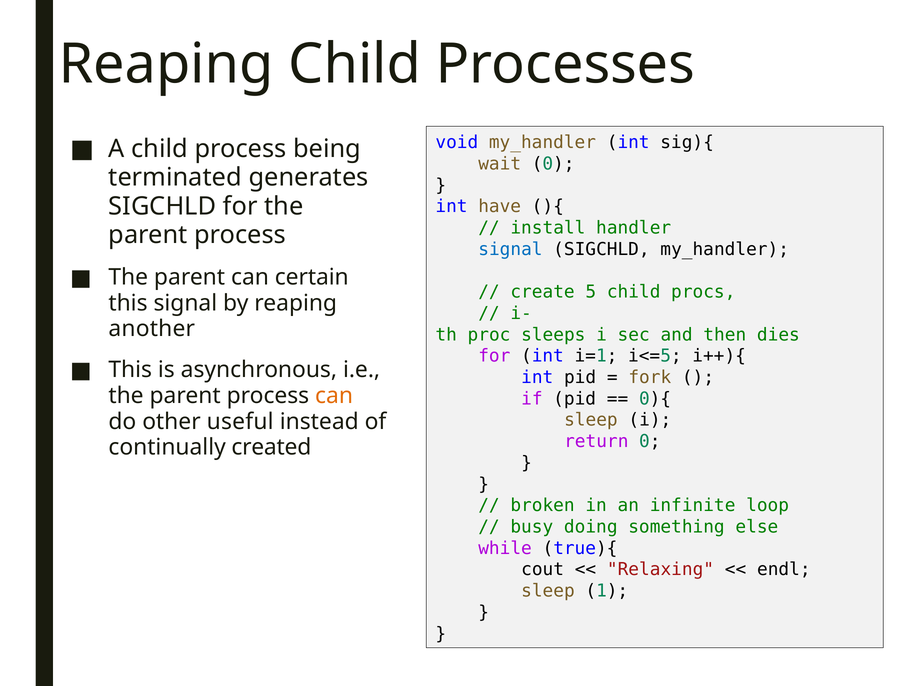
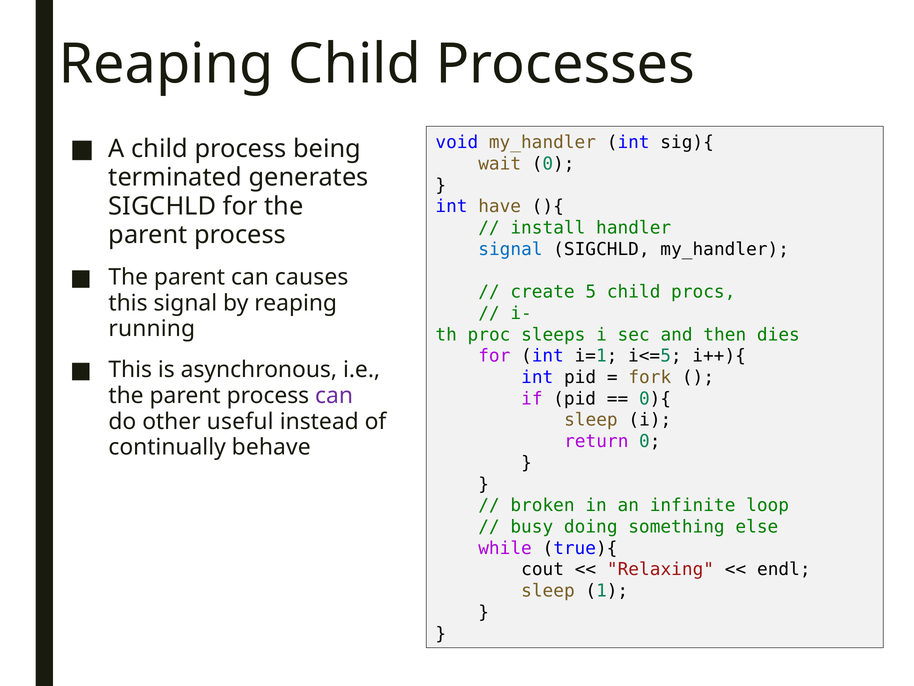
certain: certain -> causes (312, 277)
another: another -> running (152, 329)
can colour: orange -> purple (334, 395)
created: created -> behave (271, 447)
